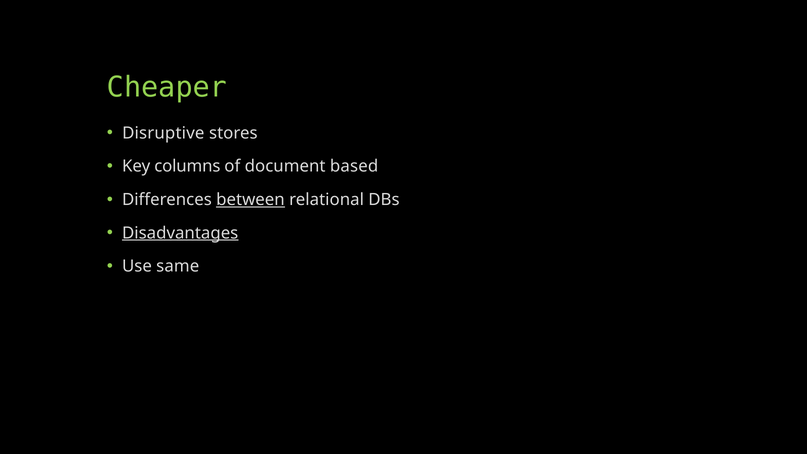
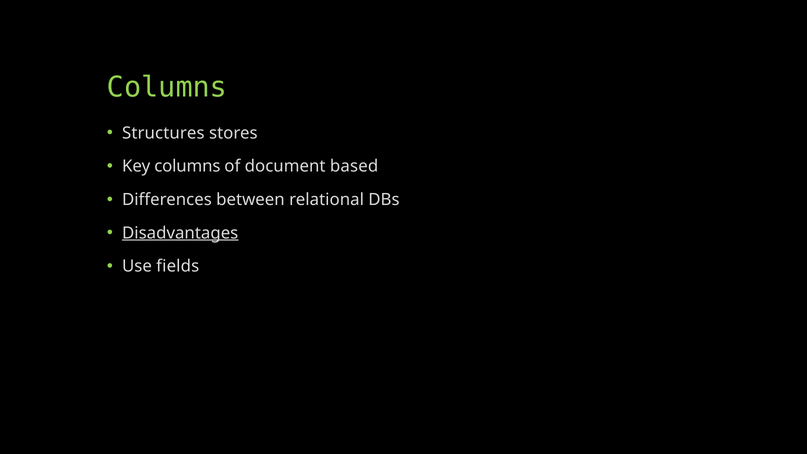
Cheaper: Cheaper -> Columns (167, 87)
Disruptive: Disruptive -> Structures (163, 133)
between underline: present -> none (250, 200)
same: same -> fields (178, 266)
